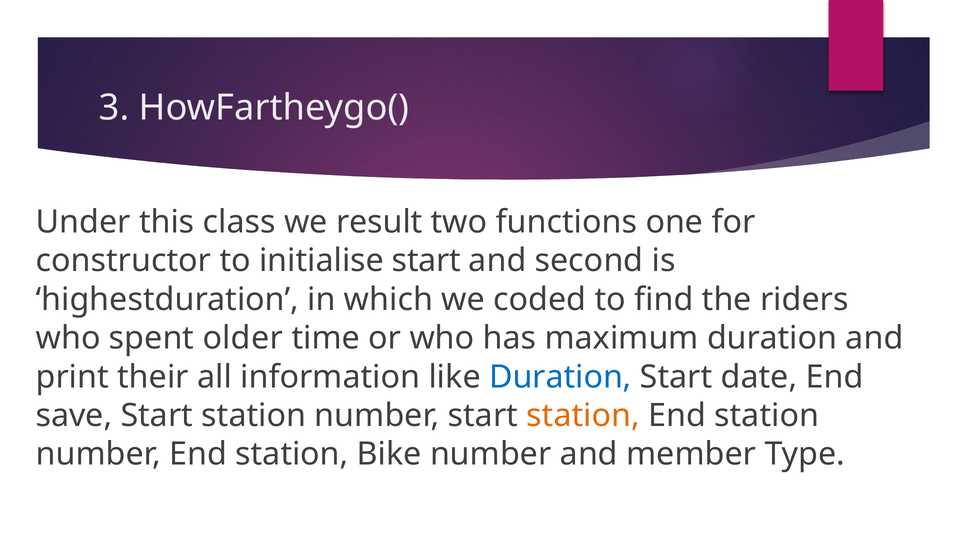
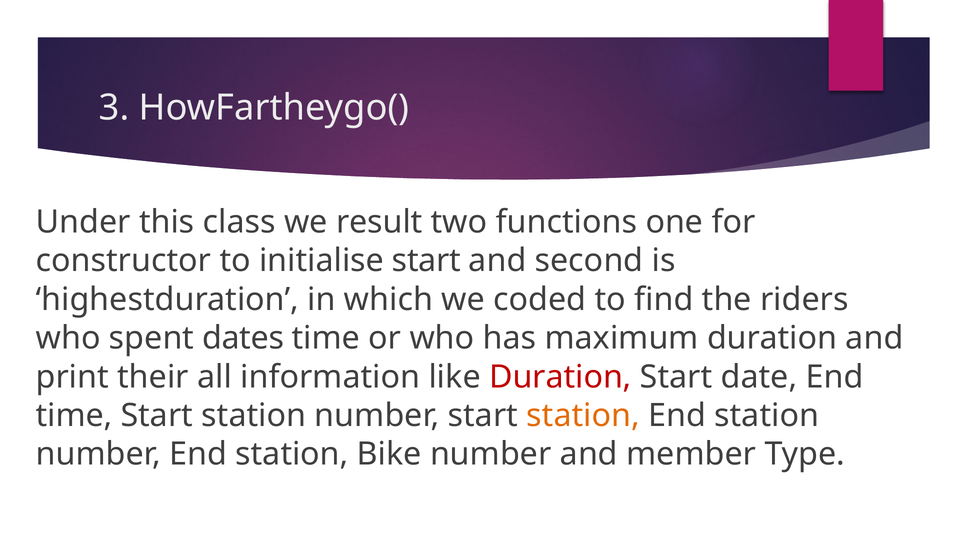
older: older -> dates (243, 338)
Duration colour: blue -> red (560, 377)
save: save -> time (74, 416)
